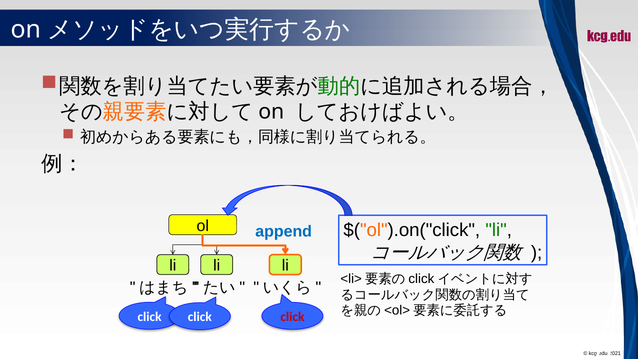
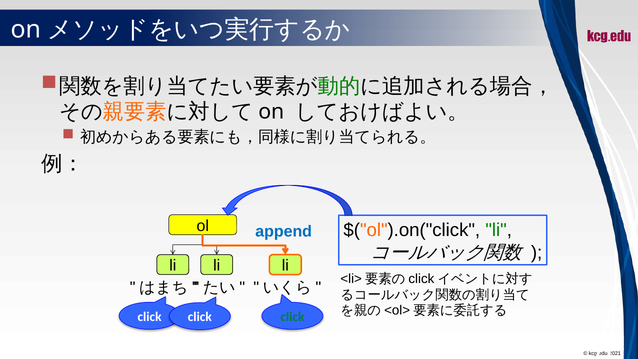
click colour: red -> green (292, 317)
